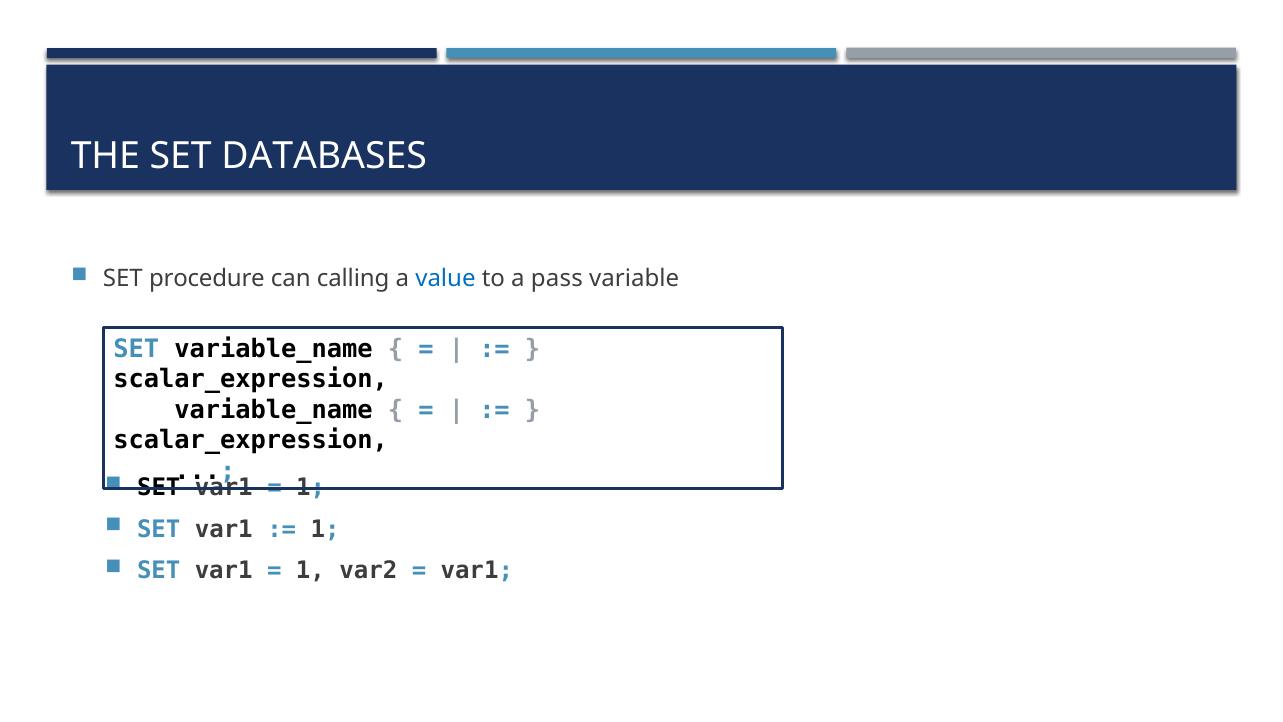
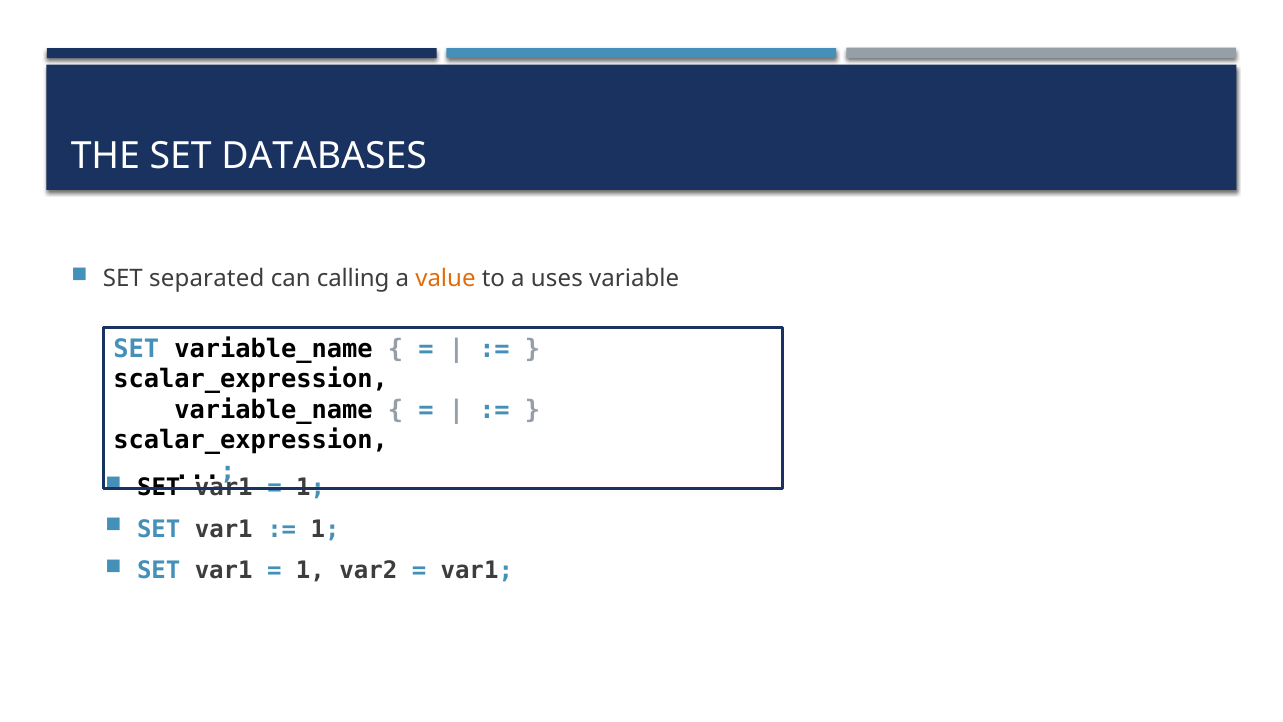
procedure: procedure -> separated (207, 279)
value colour: blue -> orange (445, 279)
pass: pass -> uses (557, 279)
